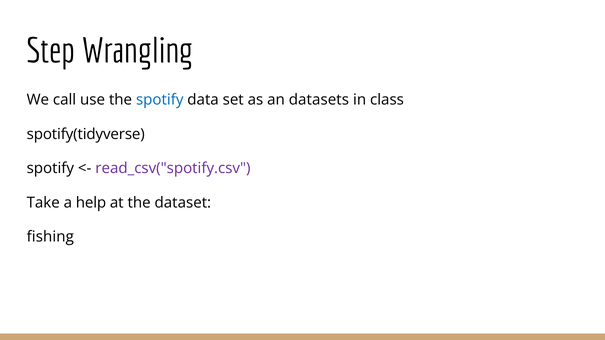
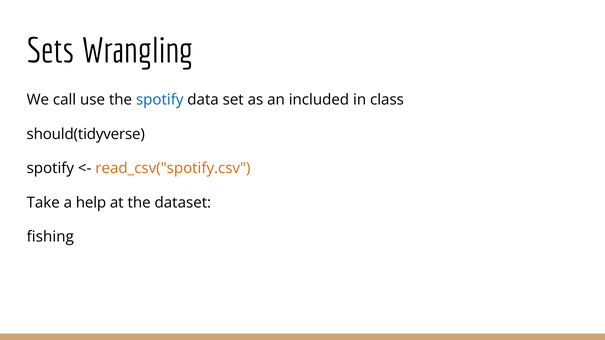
Step: Step -> Sets (51, 51)
datasets: datasets -> included (319, 100)
spotify(tidyverse: spotify(tidyverse -> should(tidyverse (86, 134)
read_csv("spotify.csv colour: purple -> orange (173, 169)
